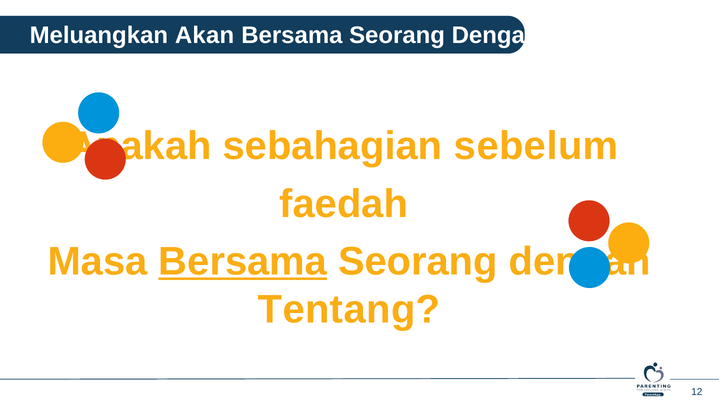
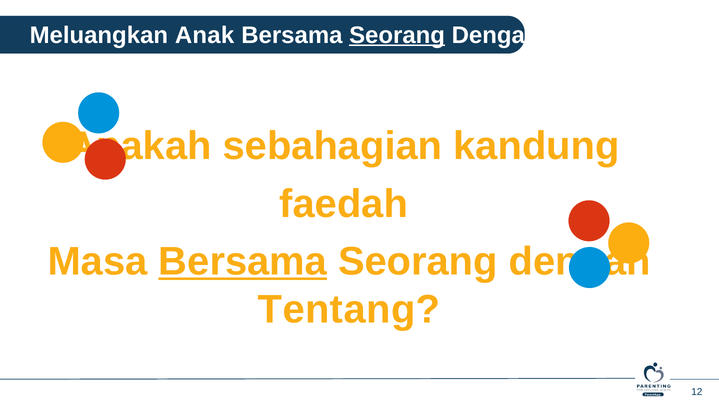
Meluangkan Akan: Akan -> Anak (205, 35)
Seorang underline: none -> present (397, 35)
sebelum: sebelum -> kandung (536, 146)
